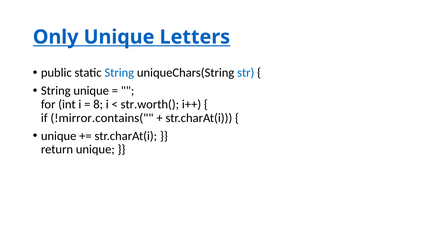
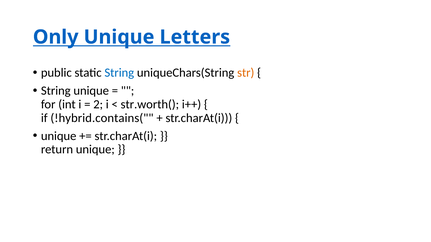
str colour: blue -> orange (246, 73)
8: 8 -> 2 (98, 105)
!mirror.contains(: !mirror.contains( -> !hybrid.contains( (102, 118)
